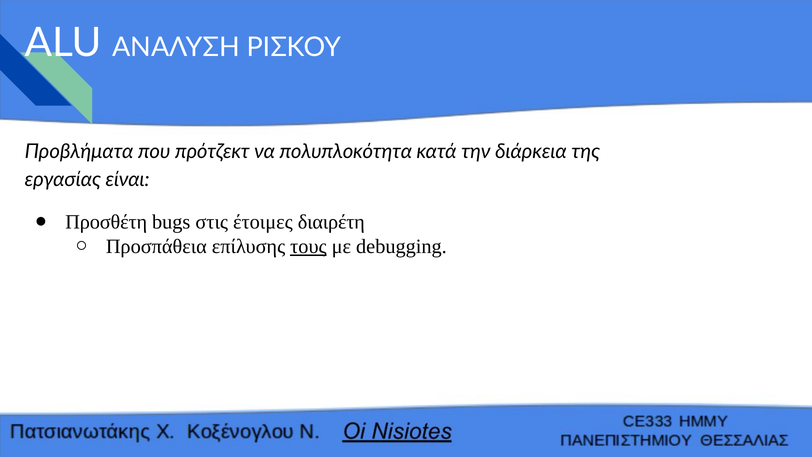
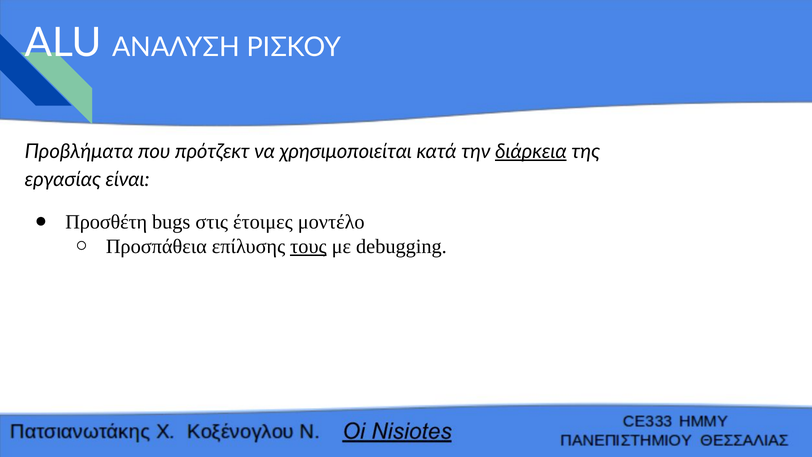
πολυπλοκότητα: πολυπλοκότητα -> χρησιμοποιείται (346, 152)
διάρκεια underline: none -> present (531, 152)
διαιρέτη: διαιρέτη -> μοντέλο (331, 222)
